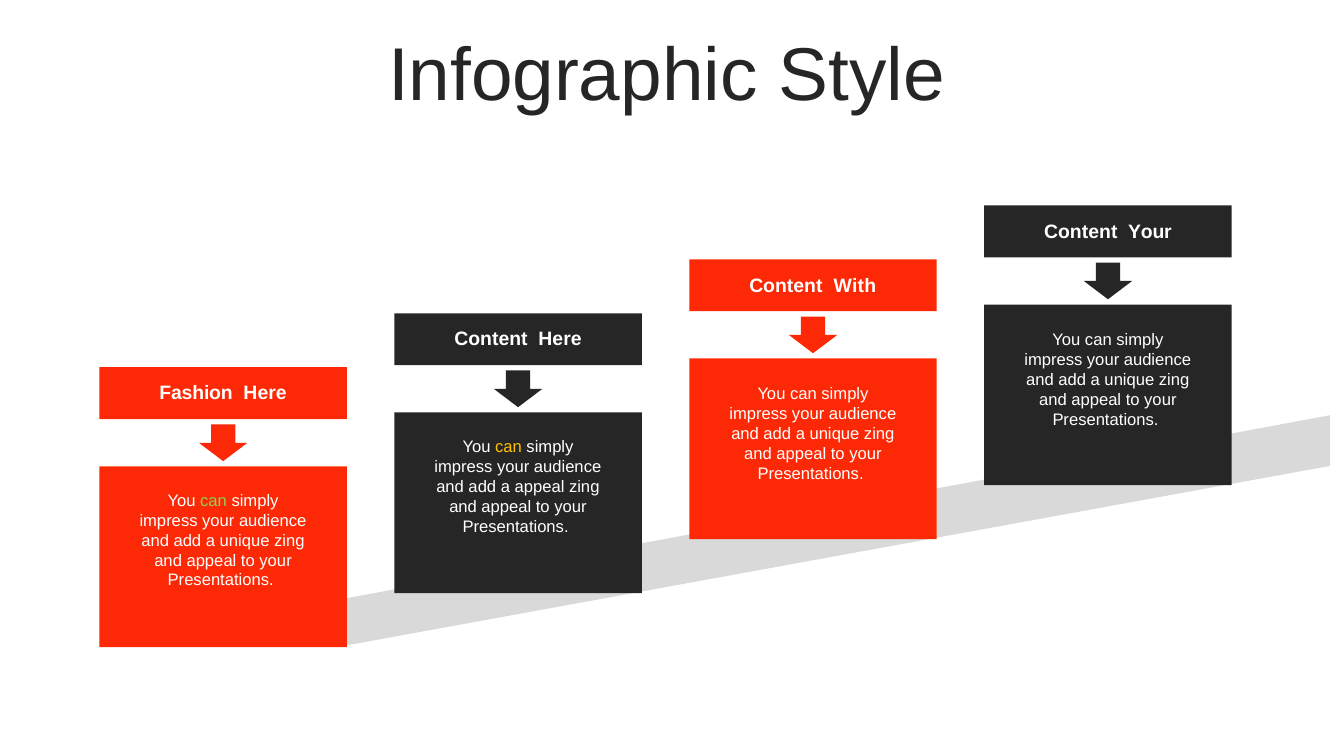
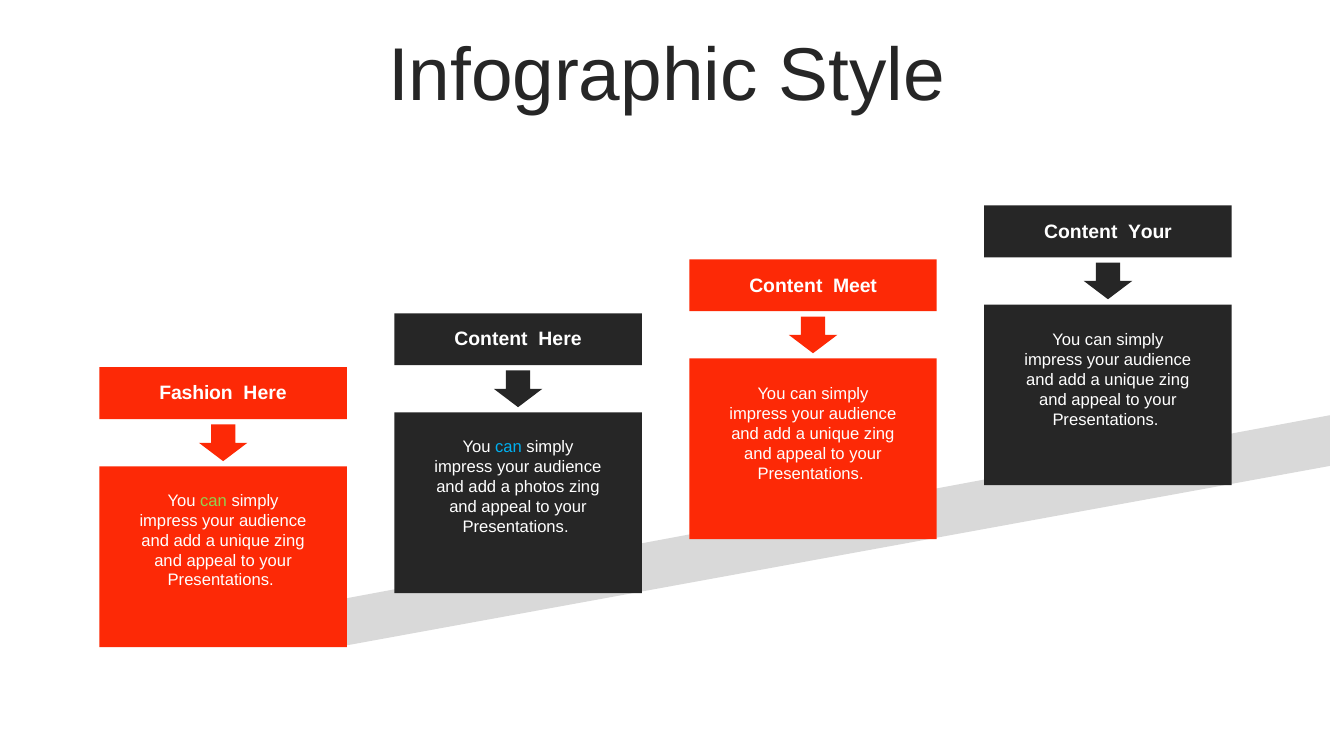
With: With -> Meet (855, 286)
can colour: yellow -> light blue (508, 447)
a appeal: appeal -> photos (540, 487)
